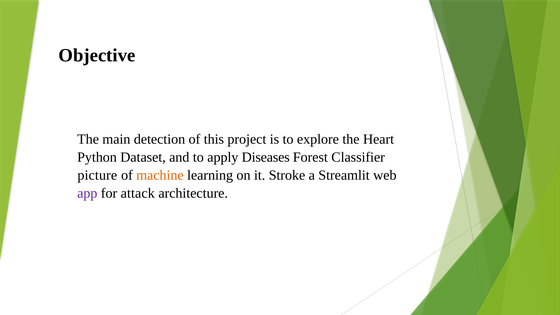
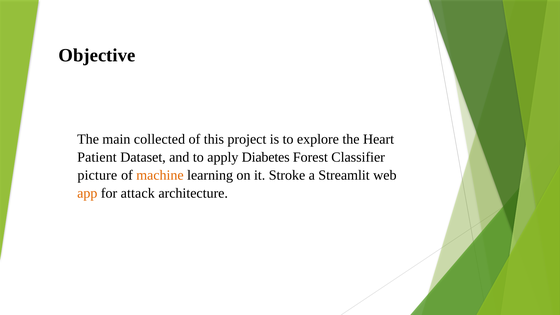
detection: detection -> collected (159, 139)
Python: Python -> Patient (97, 157)
Diseases: Diseases -> Diabetes (266, 157)
app colour: purple -> orange (87, 193)
